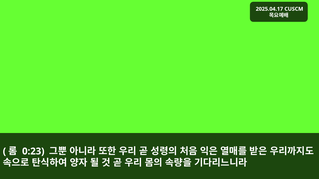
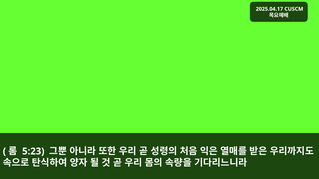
0:23: 0:23 -> 5:23 (33, 152)
